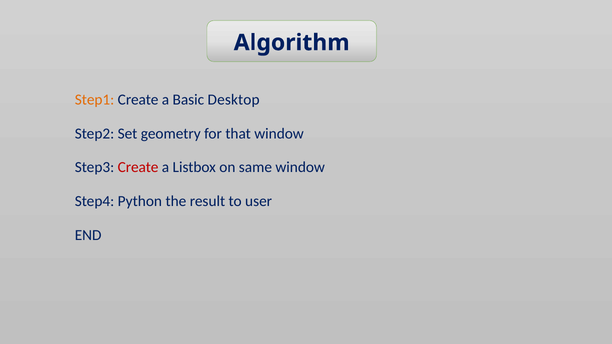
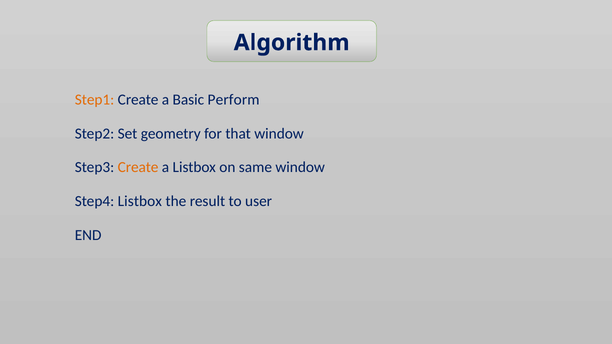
Desktop: Desktop -> Perform (234, 100)
Create colour: red -> orange (138, 168)
Step4 Python: Python -> Listbox (140, 201)
